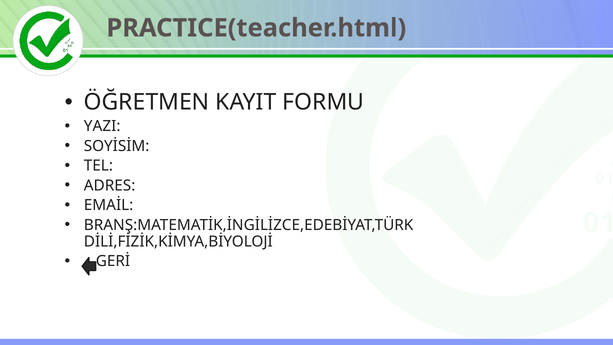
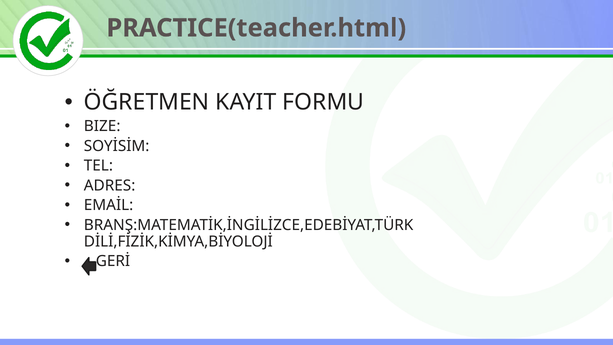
YAZI: YAZI -> BIZE (102, 126)
